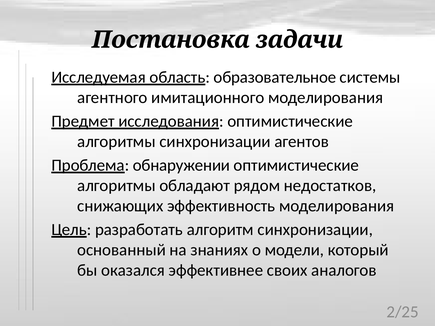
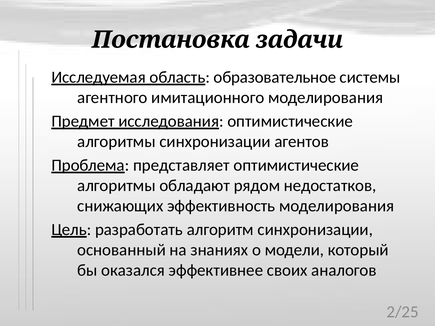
обнаружении: обнаружении -> представляет (181, 165)
